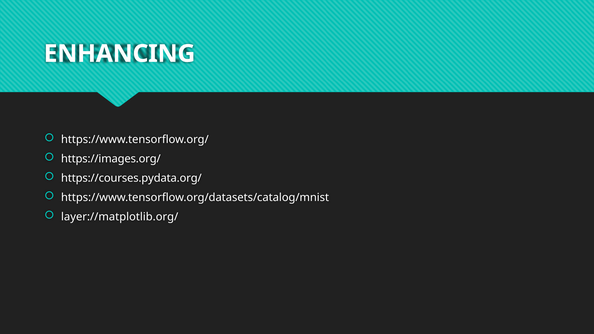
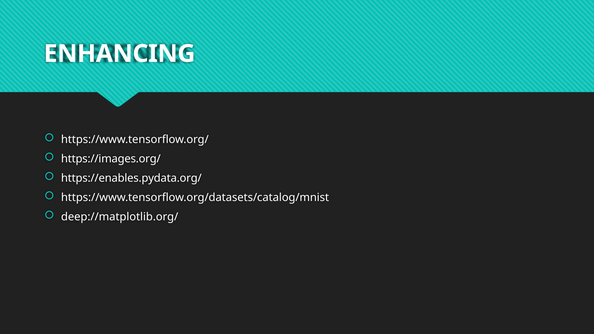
https://courses.pydata.org/: https://courses.pydata.org/ -> https://enables.pydata.org/ (131, 178)
layer://matplotlib.org/: layer://matplotlib.org/ -> deep://matplotlib.org/ (120, 217)
